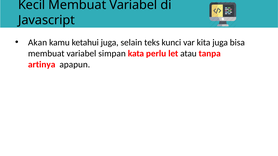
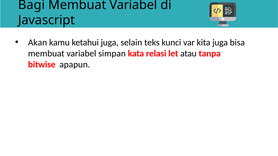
Kecil: Kecil -> Bagi (32, 5)
perlu: perlu -> relasi (156, 54)
artinya: artinya -> bitwise (42, 65)
